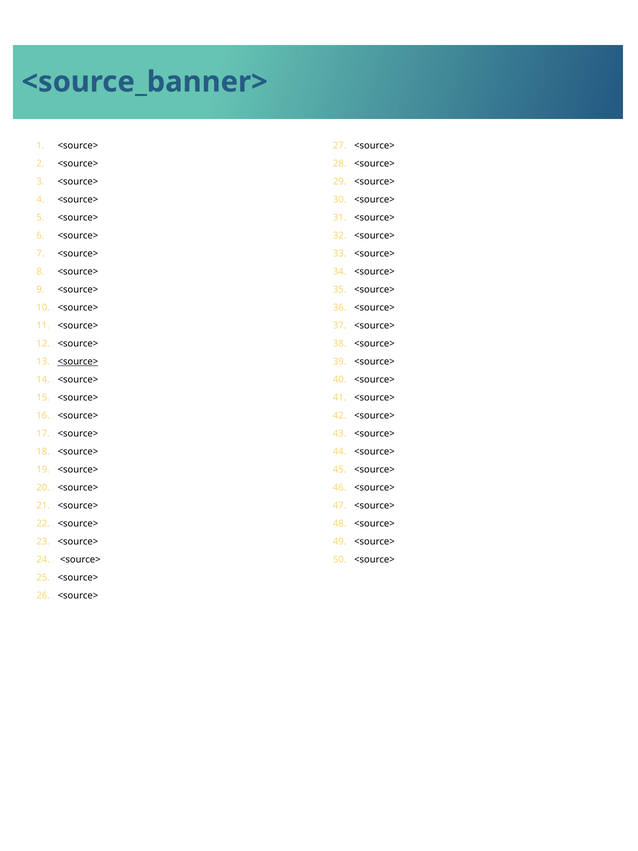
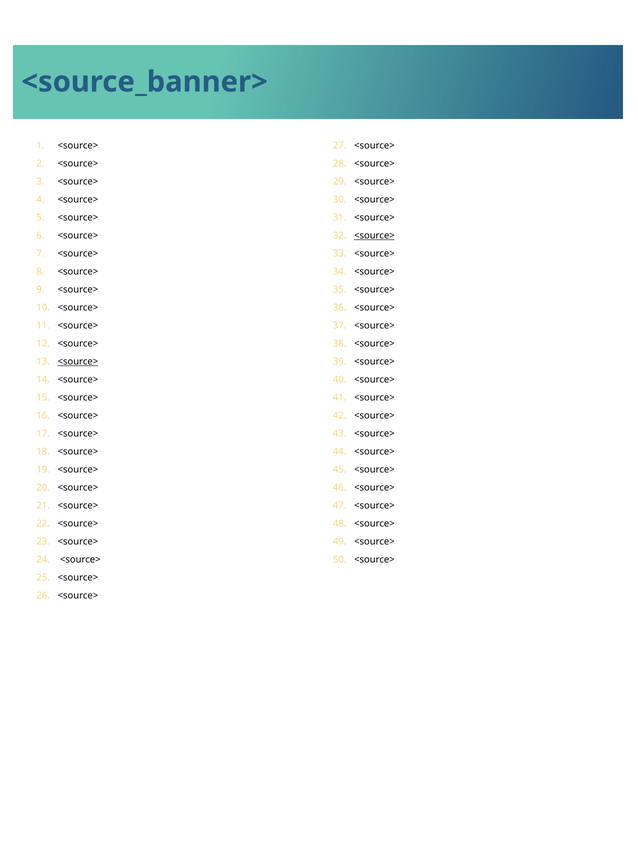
<source> underline: none -> present (374, 236)
